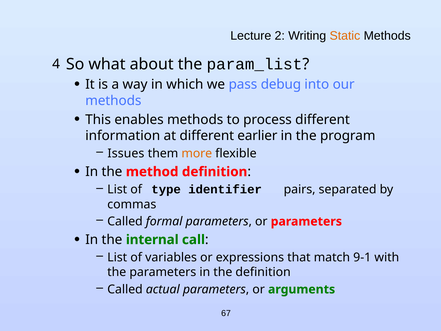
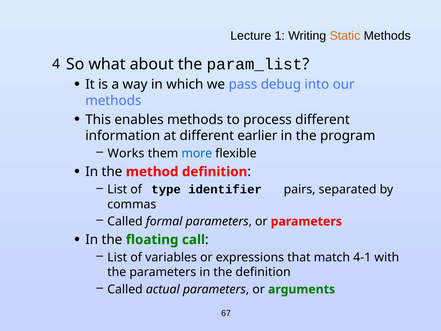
2: 2 -> 1 (280, 36)
Issues: Issues -> Works (126, 153)
more colour: orange -> blue (197, 153)
internal: internal -> floating (152, 240)
9-1: 9-1 -> 4-1 (362, 257)
